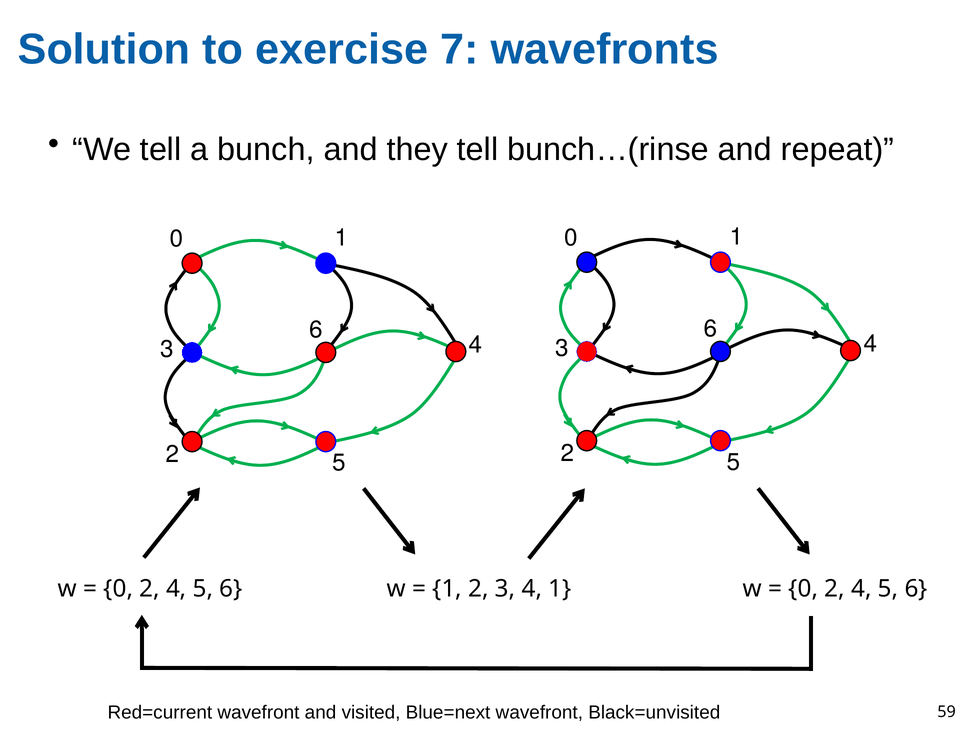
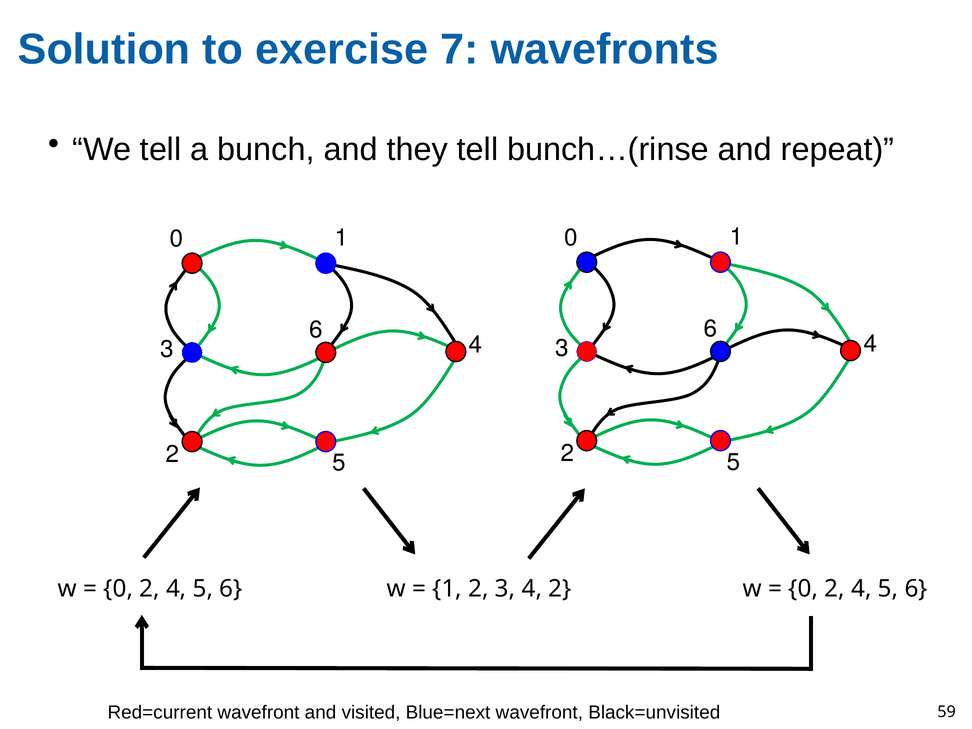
4 1: 1 -> 2 (560, 589)
